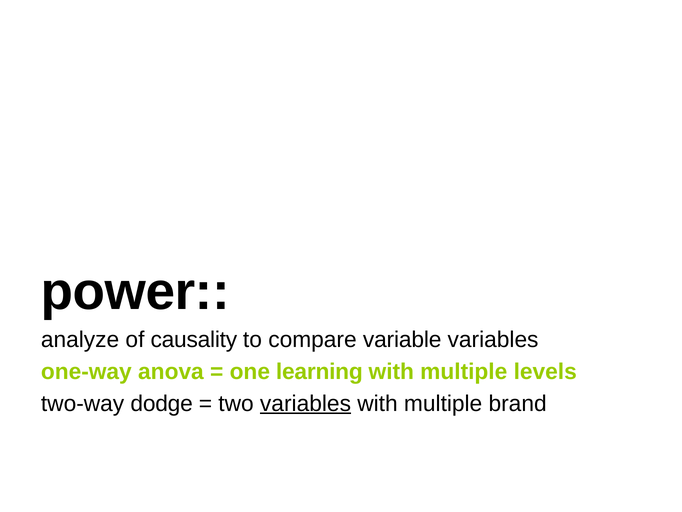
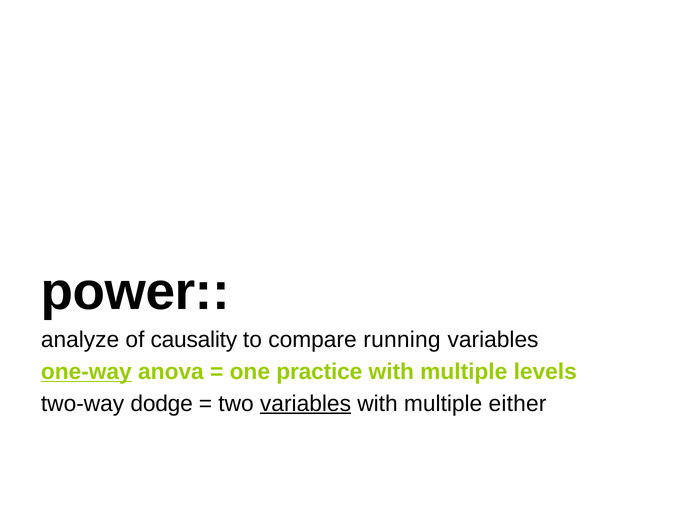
variable: variable -> running (402, 340)
one-way underline: none -> present (86, 371)
learning: learning -> practice (319, 371)
brand: brand -> either (517, 403)
